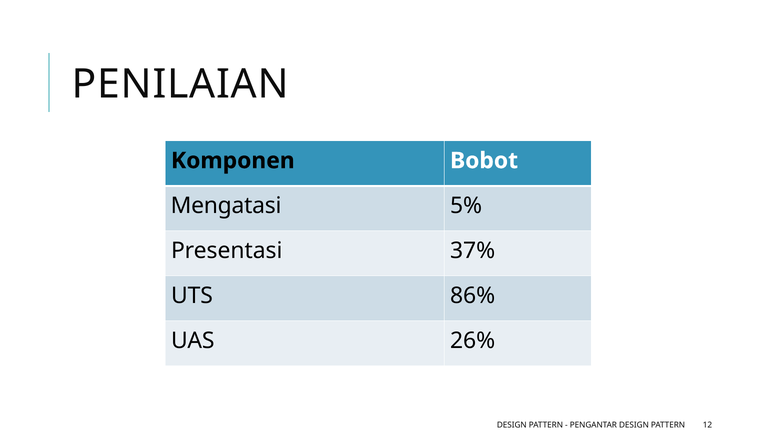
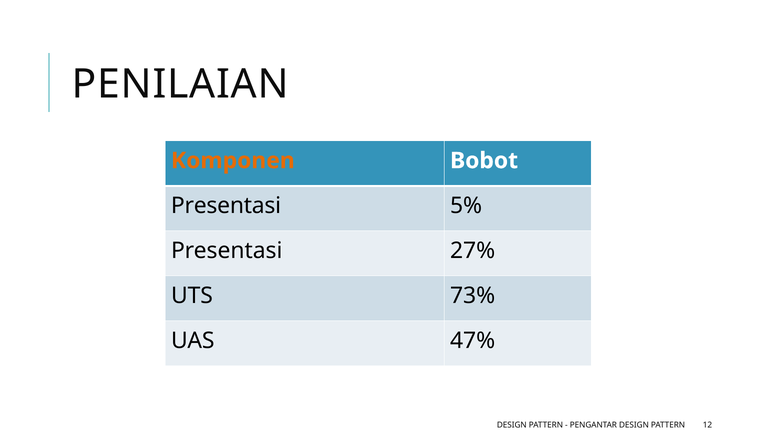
Komponen colour: black -> orange (233, 161)
Mengatasi: Mengatasi -> Presentasi (226, 206)
37%: 37% -> 27% (473, 251)
86%: 86% -> 73% (473, 296)
26%: 26% -> 47% (473, 341)
